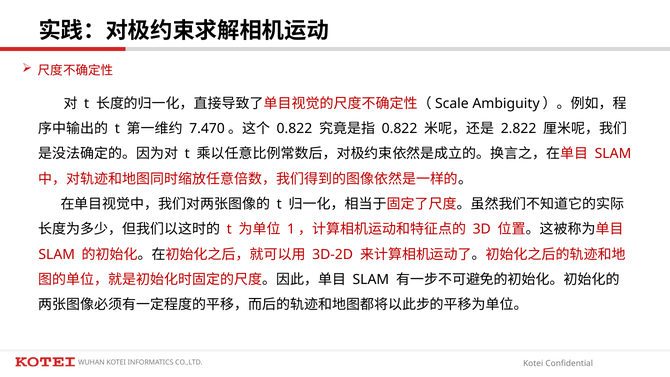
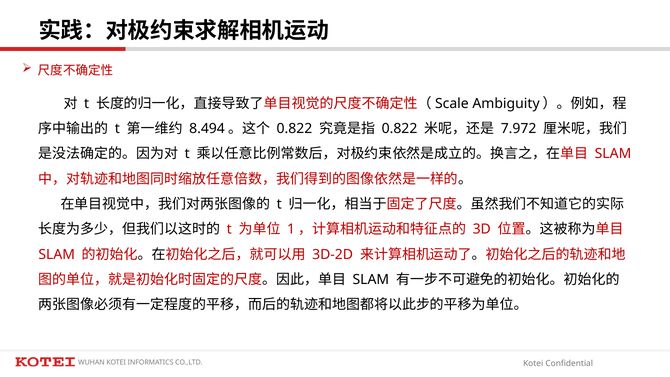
7.470: 7.470 -> 8.494 (207, 129)
2.822: 2.822 -> 7.972 (519, 129)
